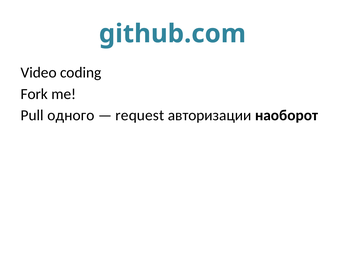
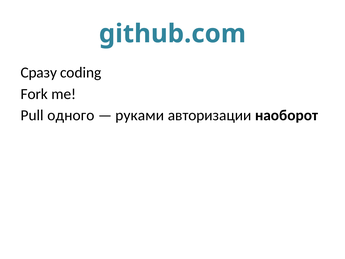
Video: Video -> Сразу (39, 72)
request: request -> руками (140, 115)
